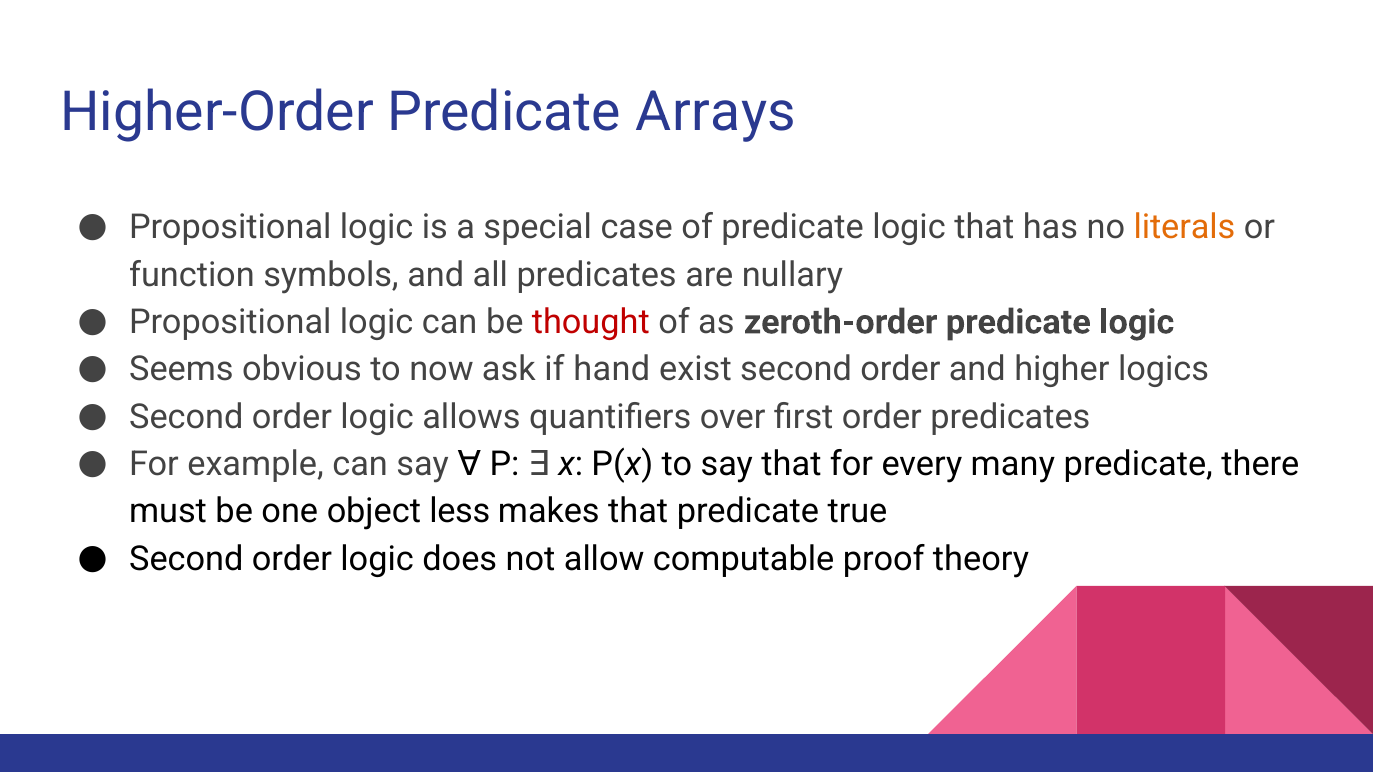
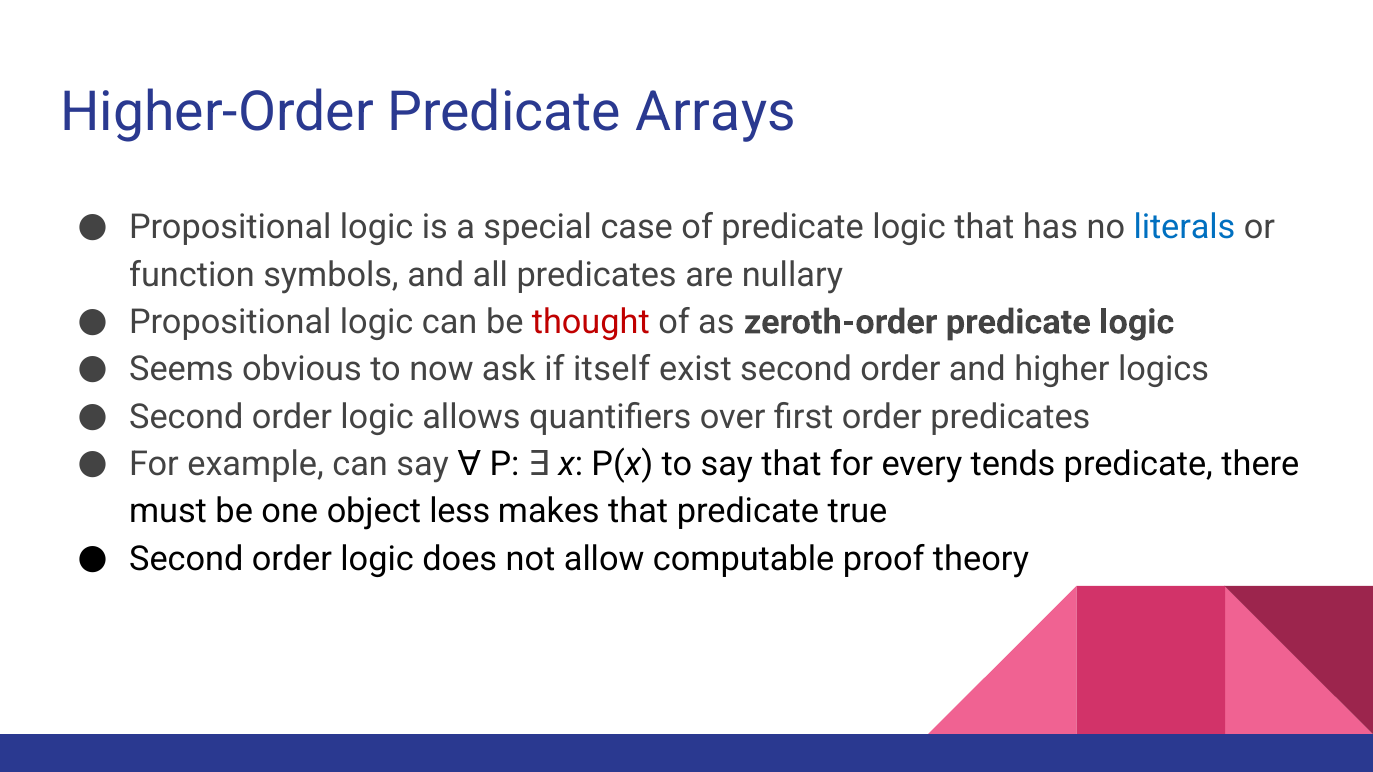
literals colour: orange -> blue (1184, 228)
hand: hand -> itself (612, 370)
many: many -> tends (1013, 464)
